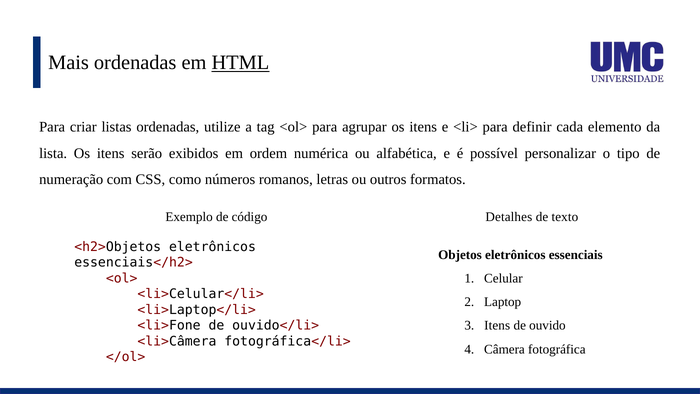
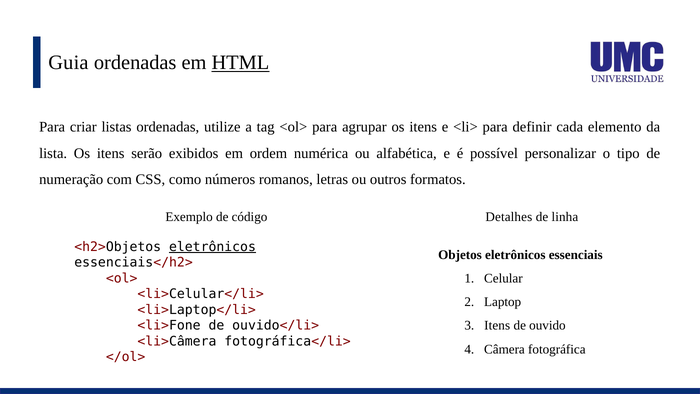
Mais: Mais -> Guia (68, 63)
texto: texto -> linha (565, 217)
eletrônicos underline: none -> present (212, 247)
